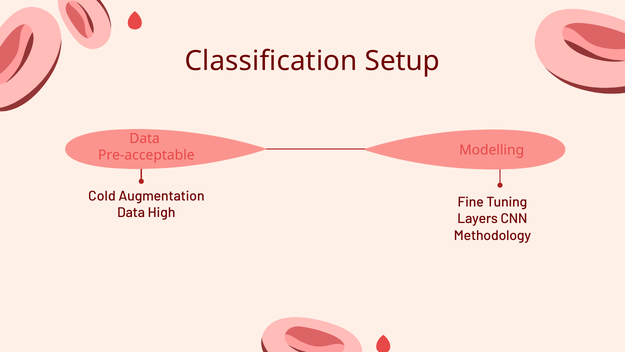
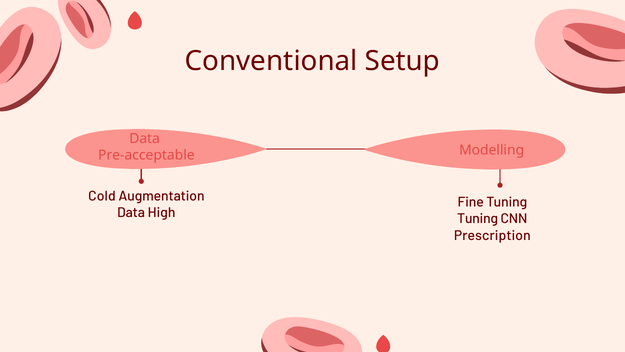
Classification: Classification -> Conventional (271, 61)
Layers: Layers -> Tuning (478, 218)
Methodology: Methodology -> Prescription (492, 235)
